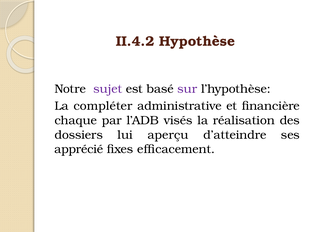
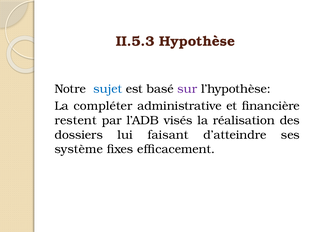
II.4.2: II.4.2 -> II.5.3 (135, 41)
sujet colour: purple -> blue (108, 89)
chaque: chaque -> restent (76, 121)
aperçu: aperçu -> faisant (168, 135)
apprécié: apprécié -> système (79, 150)
